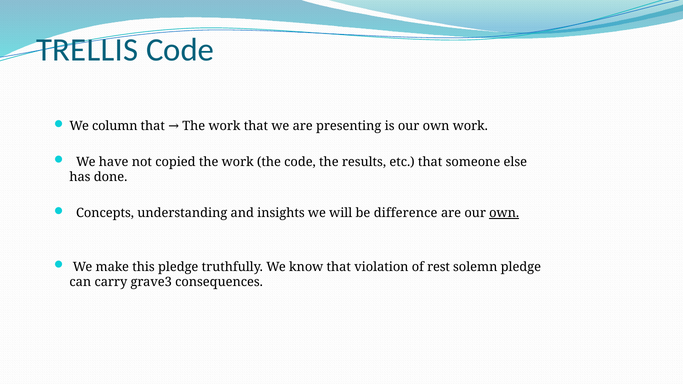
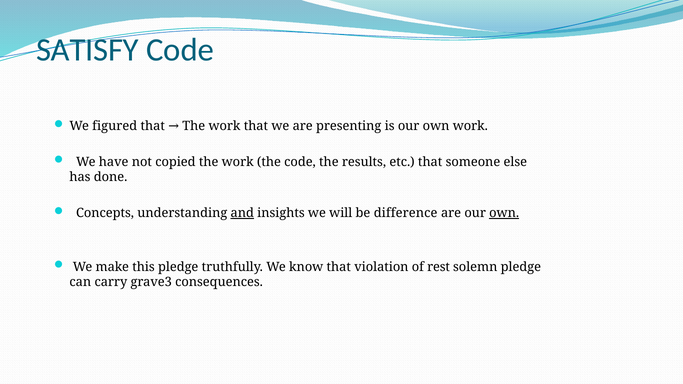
TRELLIS: TRELLIS -> SATISFY (88, 50)
column: column -> figured (115, 126)
and underline: none -> present (242, 213)
